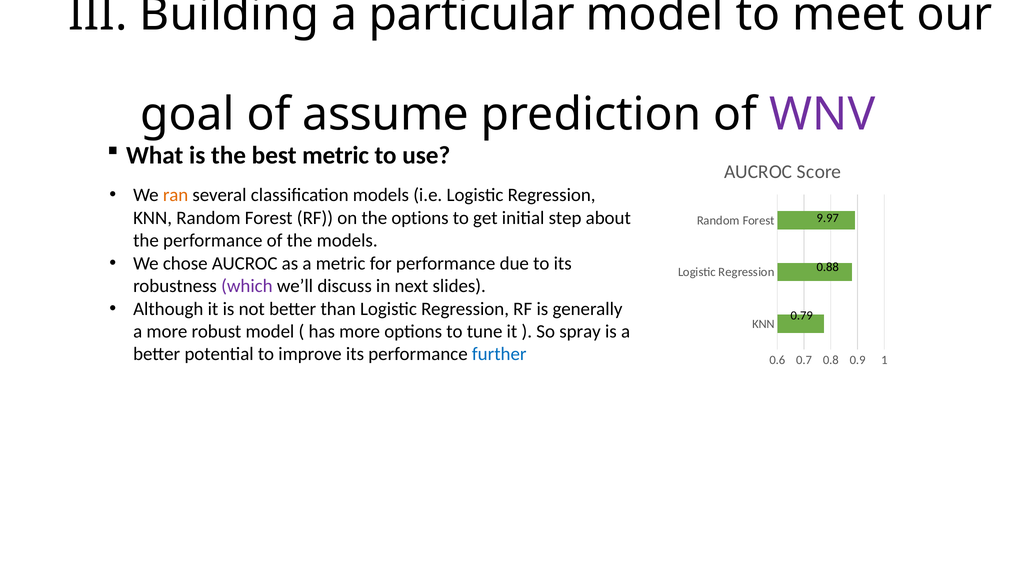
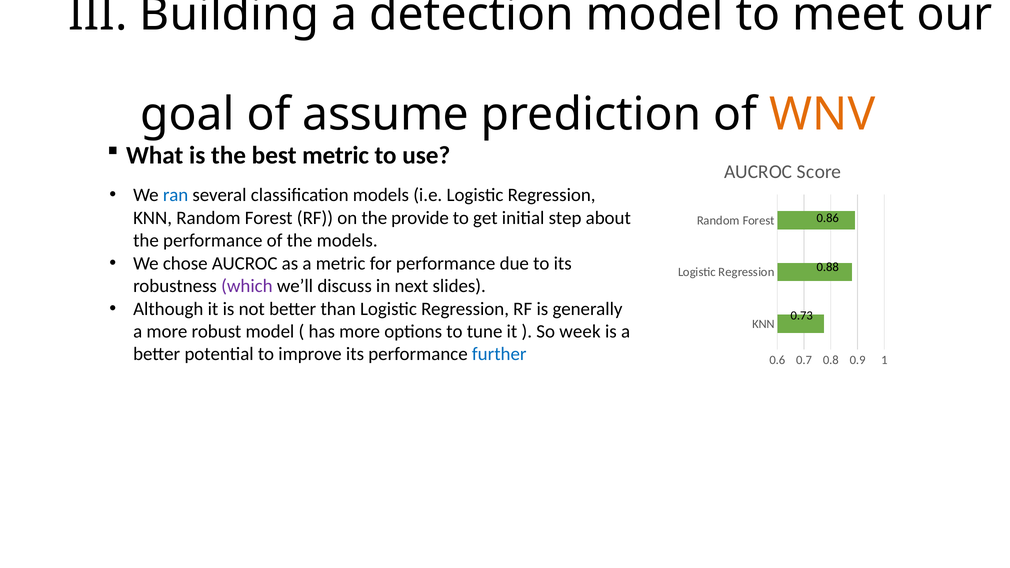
particular: particular -> detection (472, 15)
WNV colour: purple -> orange (822, 115)
ran colour: orange -> blue (176, 195)
the options: options -> provide (420, 218)
9.97: 9.97 -> 0.86 (828, 218)
0.79: 0.79 -> 0.73 (802, 316)
spray: spray -> week (580, 332)
